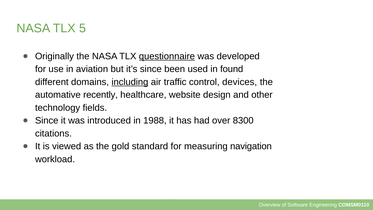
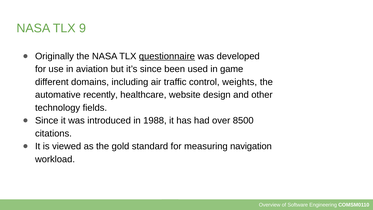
5: 5 -> 9 (82, 28)
found: found -> game (232, 69)
including underline: present -> none (130, 82)
devices: devices -> weights (240, 82)
8300: 8300 -> 8500 (243, 120)
